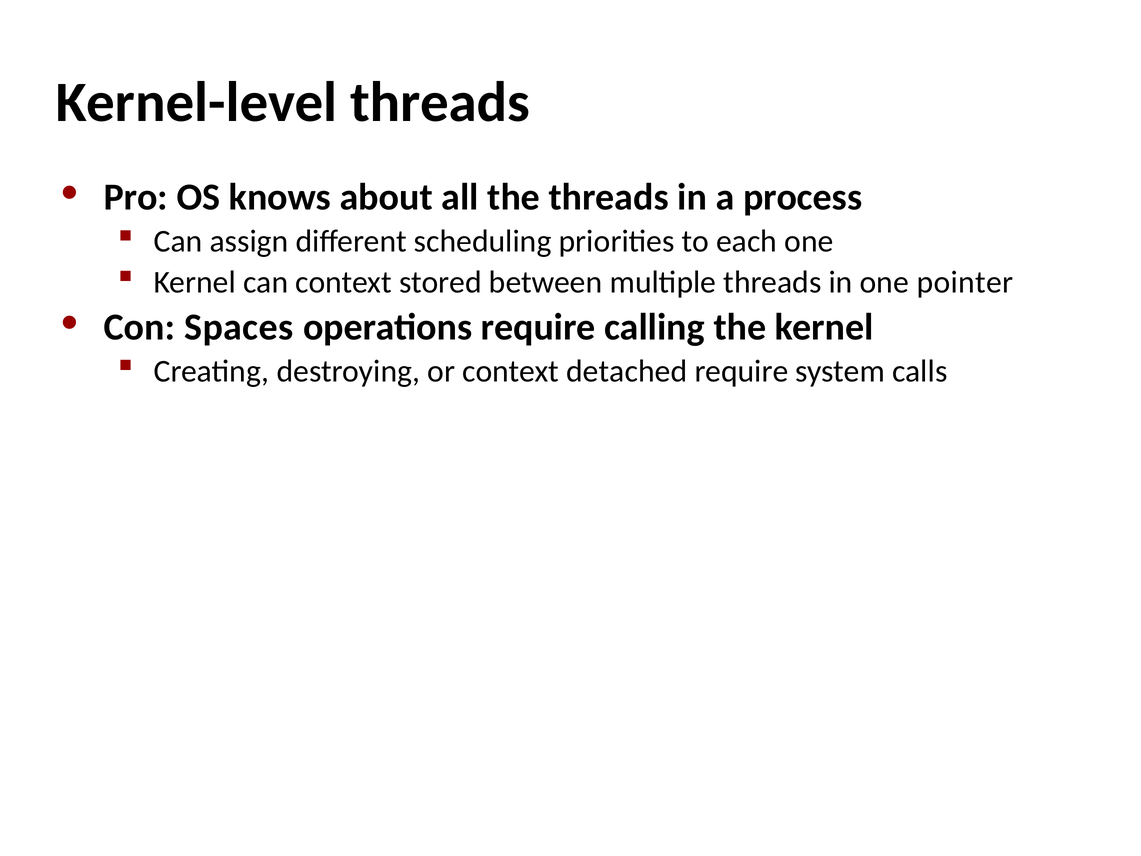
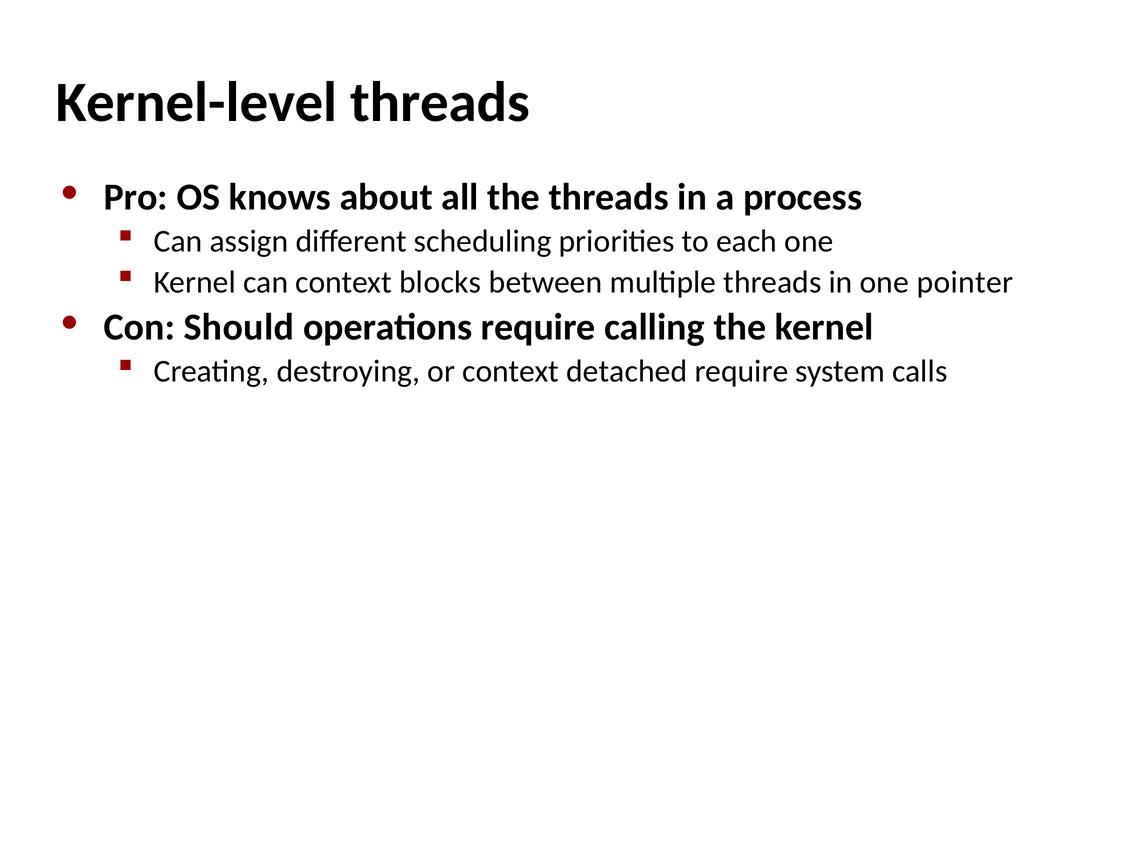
stored: stored -> blocks (440, 282)
Spaces: Spaces -> Should (239, 327)
